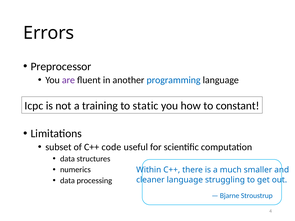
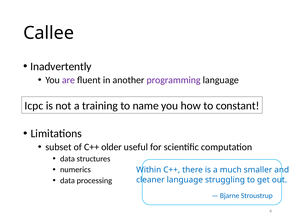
Errors: Errors -> Callee (49, 33)
Preprocessor: Preprocessor -> Inadvertently (61, 67)
programming colour: blue -> purple (174, 80)
static: static -> name (146, 106)
code: code -> older (111, 147)
